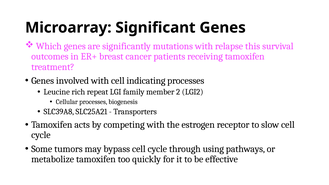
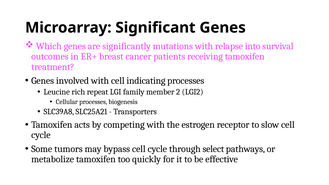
this: this -> into (253, 46)
using: using -> select (213, 149)
